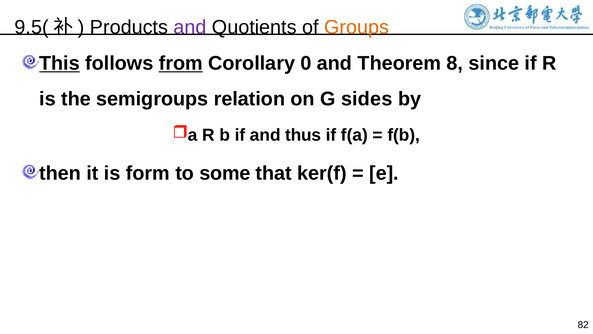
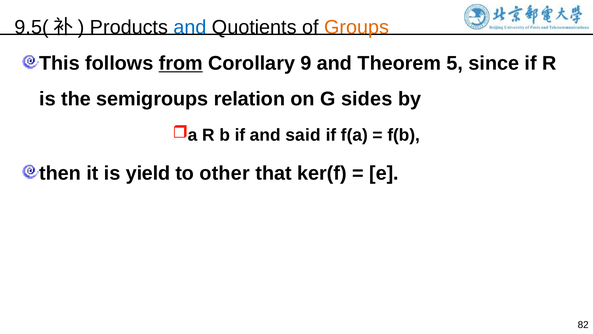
and colour: purple -> blue (190, 27)
This underline: present -> none (59, 63)
0: 0 -> 9 (306, 63)
8: 8 -> 5 (455, 63)
thus: thus -> said (303, 135)
form: form -> yield (148, 173)
some: some -> other (225, 173)
